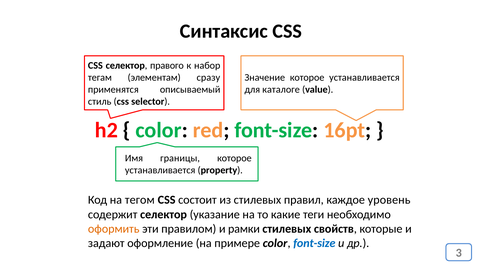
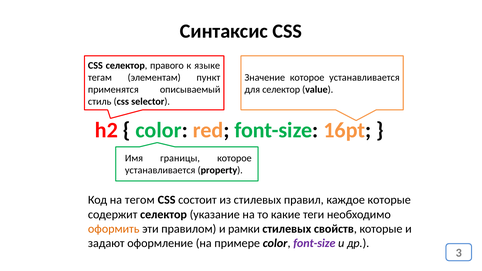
набор: набор -> языке (207, 65)
сразу: сразу -> пункт (208, 78)
для каталоге: каталоге -> селектор (281, 90)
каждое уровень: уровень -> которые (389, 200)
font-size colour: blue -> purple (314, 243)
